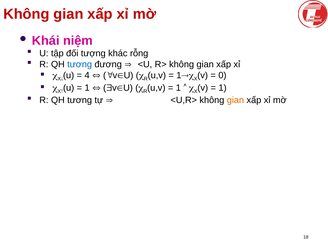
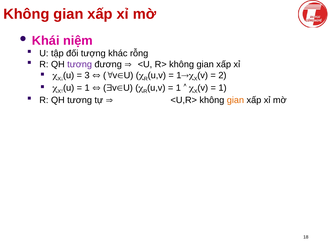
tương colour: blue -> purple (80, 64)
4: 4 -> 3 (87, 75)
0: 0 -> 2 (222, 75)
